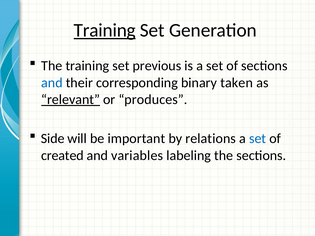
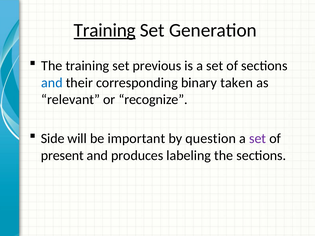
relevant underline: present -> none (71, 100)
produces: produces -> recognize (153, 100)
relations: relations -> question (211, 139)
set colour: blue -> purple (258, 139)
created: created -> present (62, 156)
variables: variables -> produces (137, 156)
